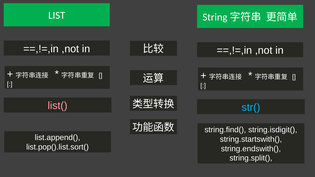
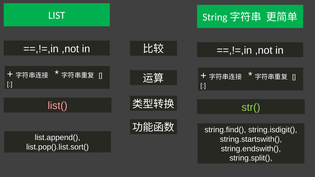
str( colour: light blue -> light green (251, 107)
